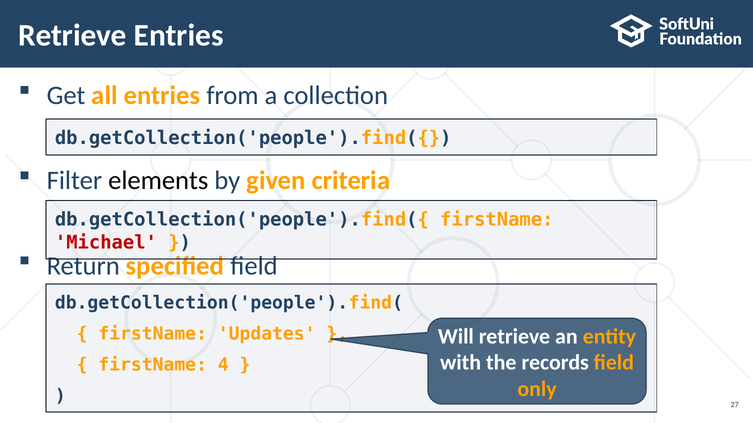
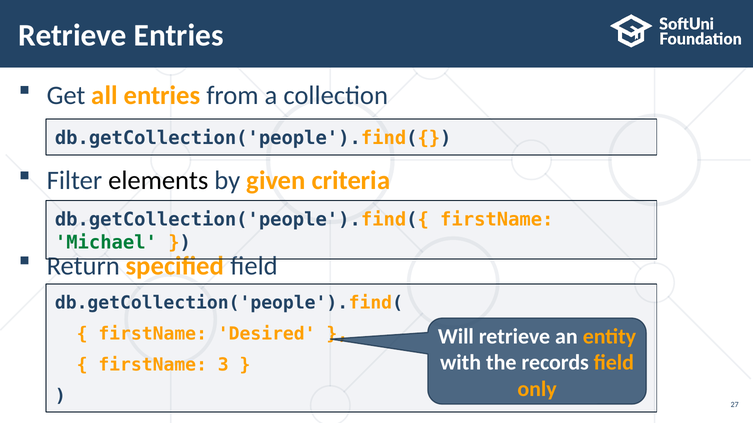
Michael colour: red -> green (106, 243)
Updates: Updates -> Desired (267, 334)
4: 4 -> 3 (223, 365)
